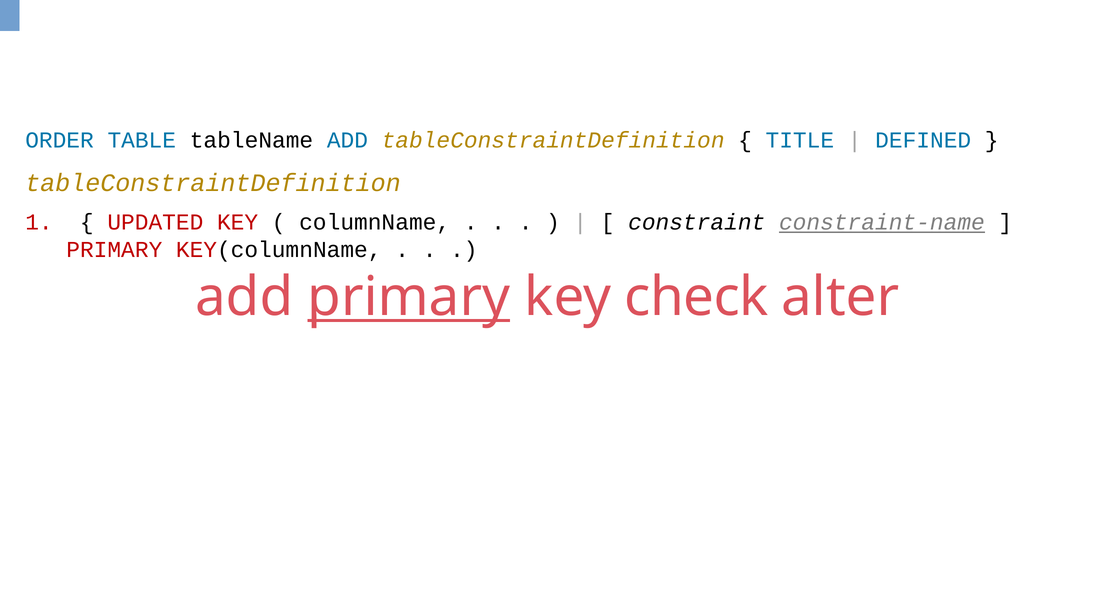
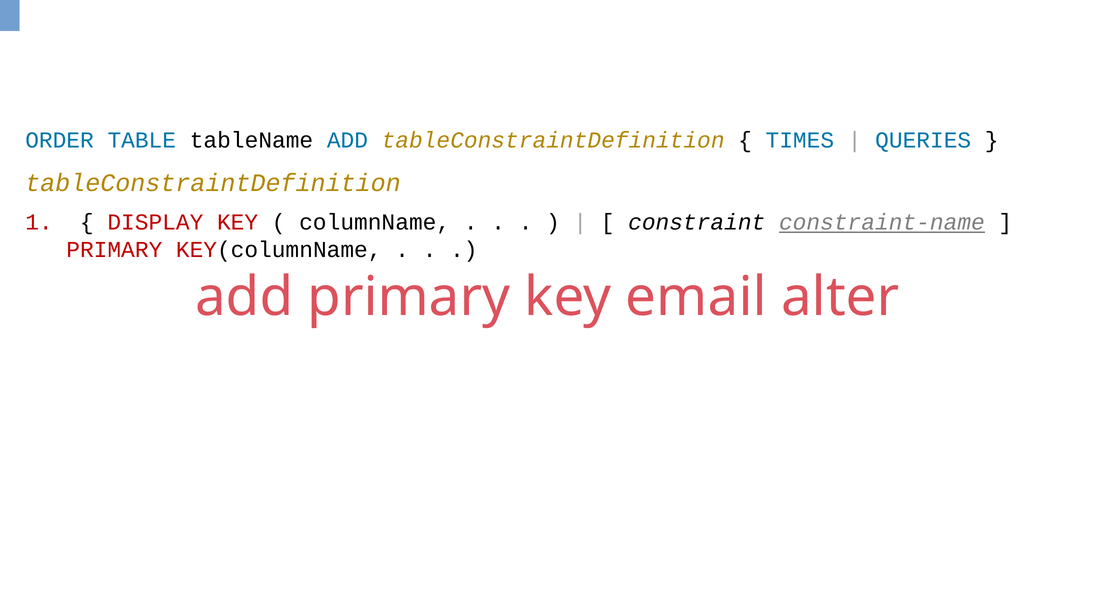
TITLE: TITLE -> TIMES (800, 140)
DEFINED: DEFINED -> QUERIES (923, 140)
UPDATED: UPDATED -> DISPLAY (155, 222)
primary underline: present -> none (409, 297)
check: check -> email (696, 297)
